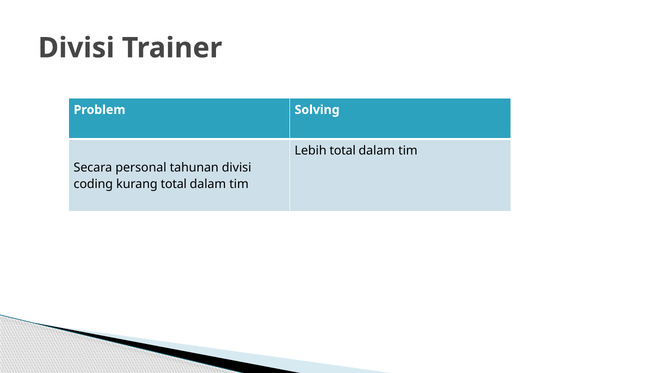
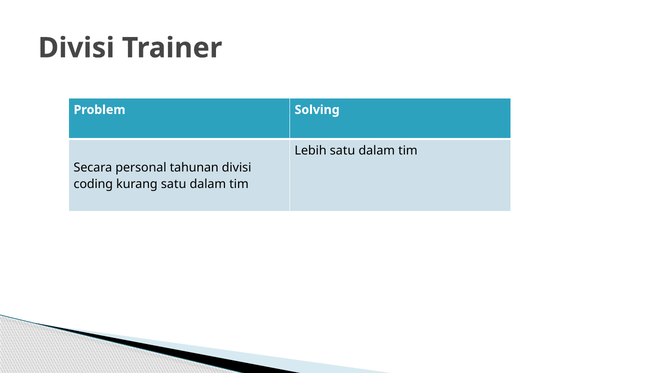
Lebih total: total -> satu (343, 150)
kurang total: total -> satu (174, 184)
